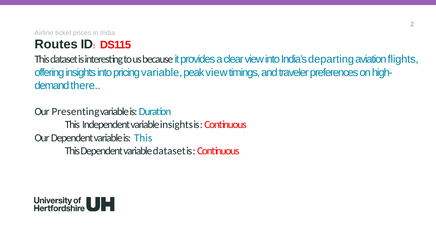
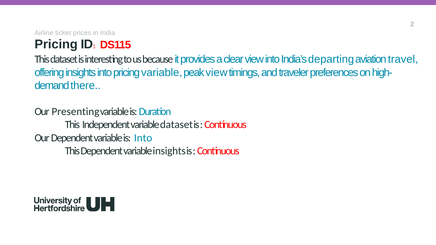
Routes: Routes -> Pricing (56, 44)
flights: flights -> travel (403, 59)
variable insights: insights -> dataset (176, 125)
is This: This -> Into (143, 138)
variable dataset: dataset -> insights (169, 151)
